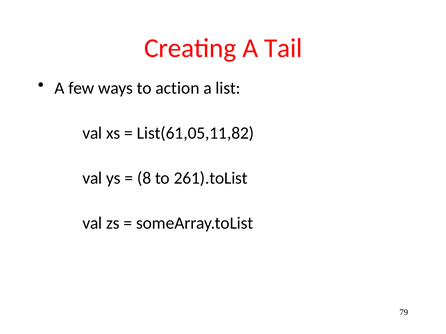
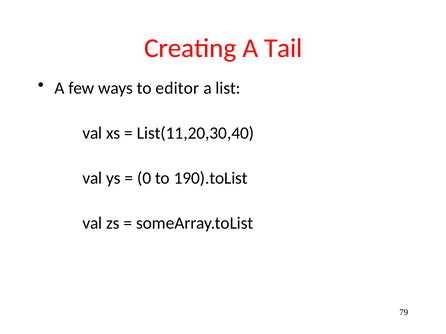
action: action -> editor (177, 88)
List(61,05,11,82: List(61,05,11,82 -> List(11,20,30,40 (195, 133)
8: 8 -> 0 (144, 178)
261).toList: 261).toList -> 190).toList (211, 178)
